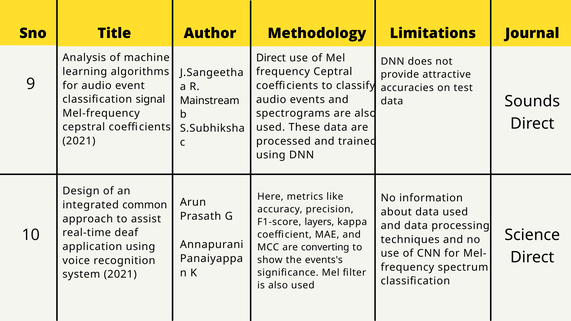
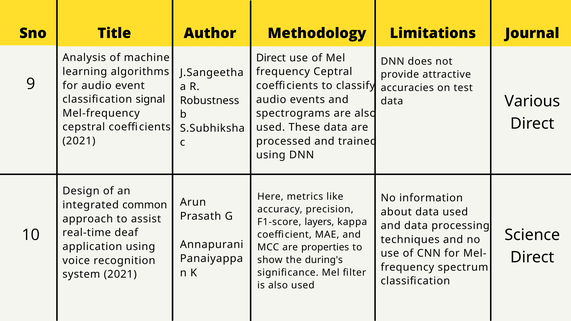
Sounds: Sounds -> Various (532, 101)
Mainstream: Mainstream -> Robustness (210, 101)
converting: converting -> properties (325, 247)
events's: events's -> during's (324, 260)
